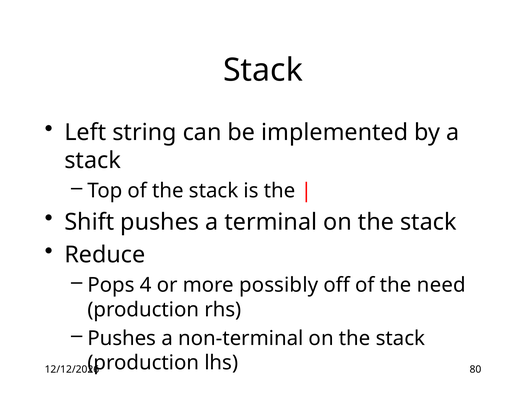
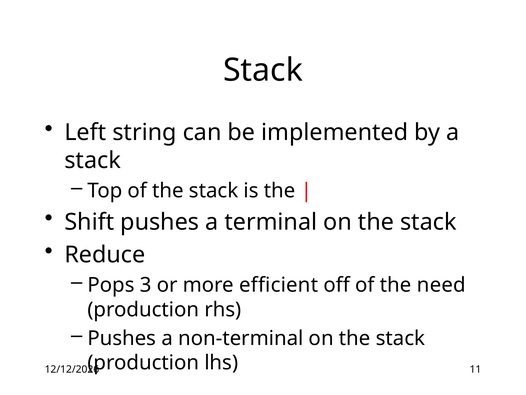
4: 4 -> 3 (146, 285)
possibly: possibly -> efficient (279, 285)
80: 80 -> 11 (475, 369)
